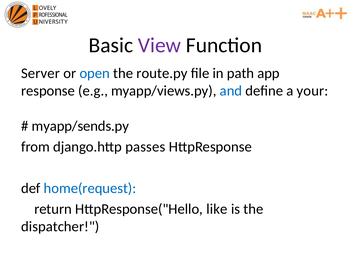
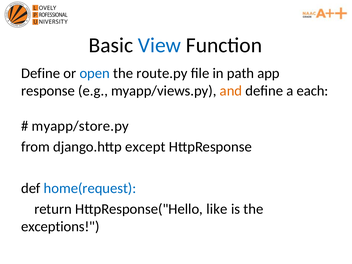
View colour: purple -> blue (160, 45)
Server: Server -> Define (41, 73)
and colour: blue -> orange (231, 91)
your: your -> each (313, 91)
myapp/sends.py: myapp/sends.py -> myapp/store.py (80, 126)
passes: passes -> except (145, 147)
dispatcher: dispatcher -> exceptions (60, 227)
